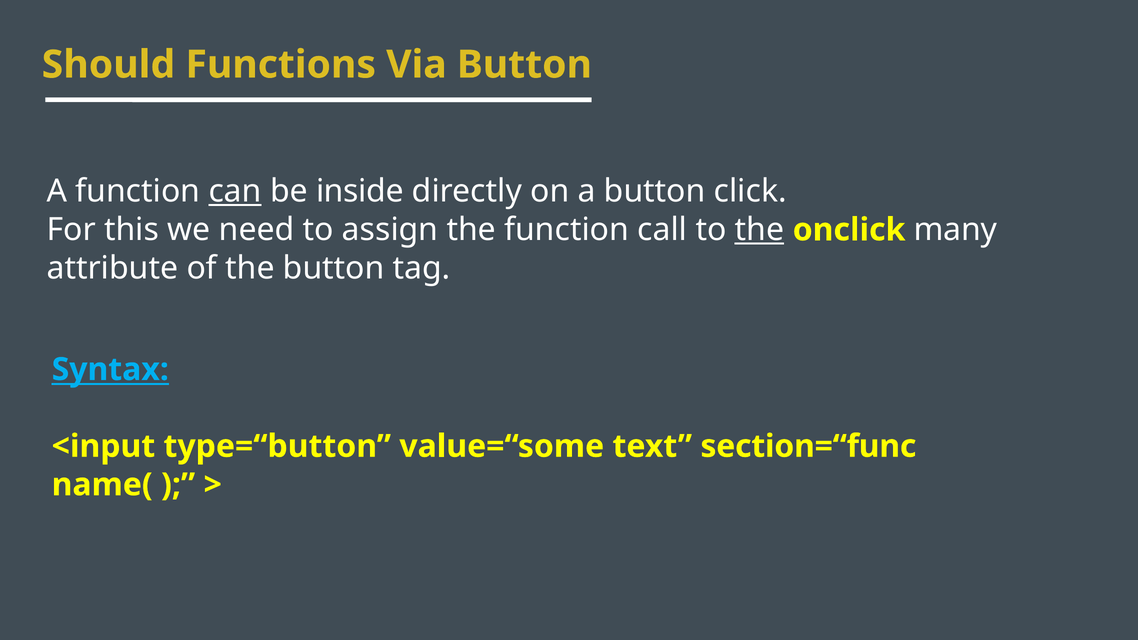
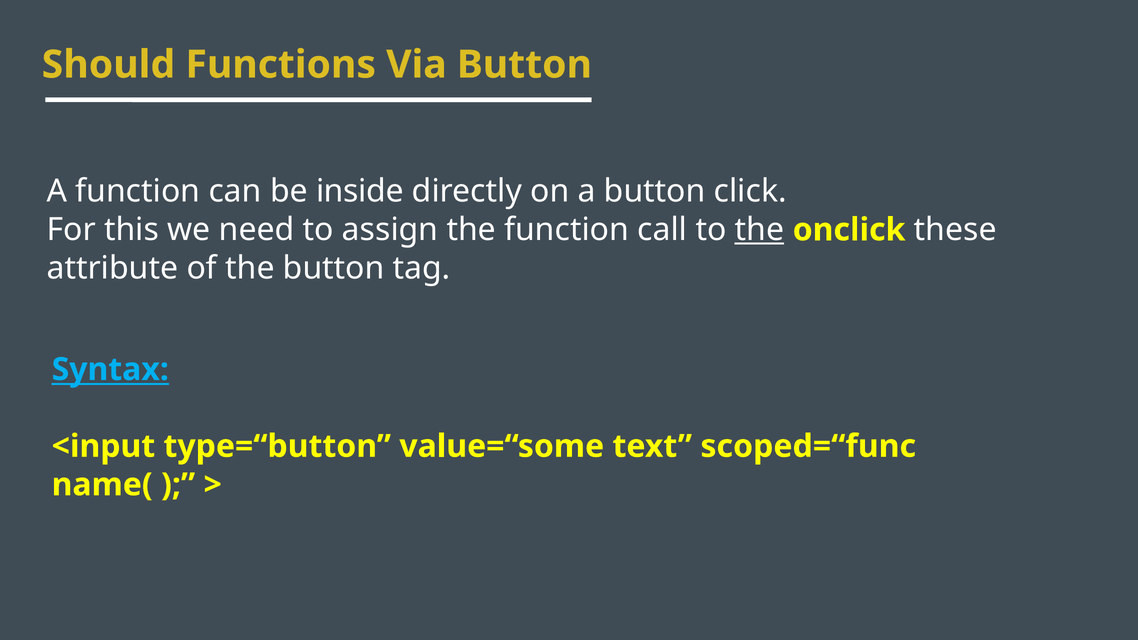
can underline: present -> none (235, 191)
many: many -> these (955, 230)
section=“func: section=“func -> scoped=“func (808, 446)
